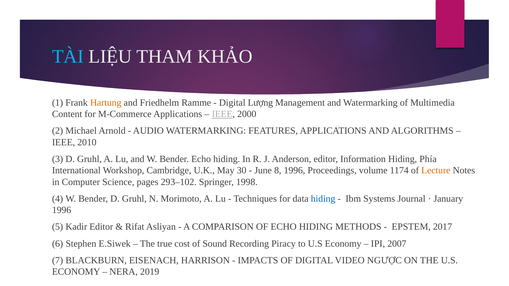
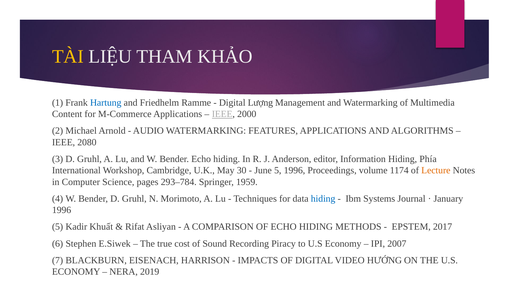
TÀI colour: light blue -> yellow (68, 57)
Hartung colour: orange -> blue (106, 103)
2010: 2010 -> 2080 (87, 142)
June 8: 8 -> 5 (278, 171)
293–102: 293–102 -> 293–784 (179, 182)
1998: 1998 -> 1959 (247, 182)
Kadir Editor: Editor -> Khuất (101, 227)
NGƯỢC: NGƯỢC -> HƯỚNG (384, 261)
